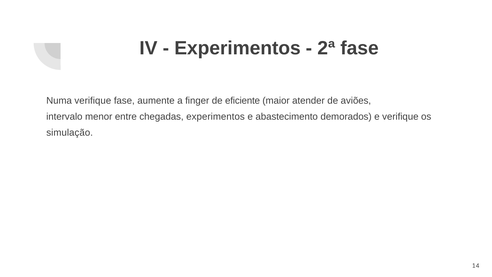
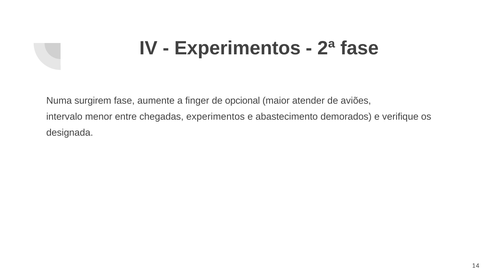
Numa verifique: verifique -> surgirem (93, 100)
eficiente: eficiente -> opcional (243, 100)
simulação: simulação -> designada (70, 133)
